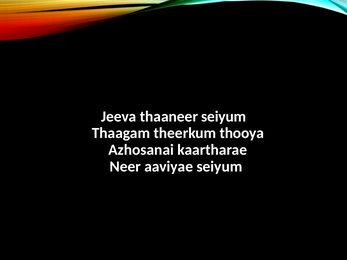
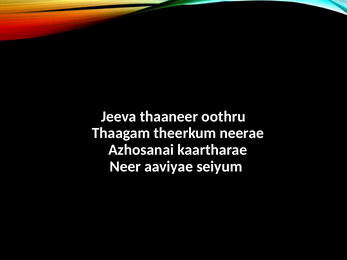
thaaneer seiyum: seiyum -> oothru (224, 117)
thooya: thooya -> neerae (242, 133)
